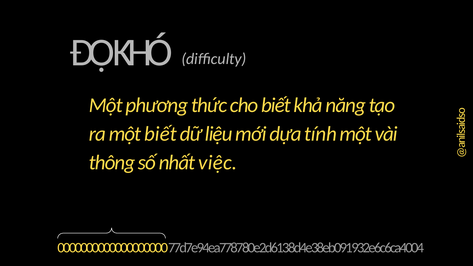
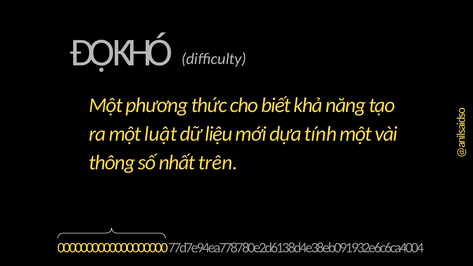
một biết: biết -> luật (161, 134)
việc: việc -> trên (218, 163)
